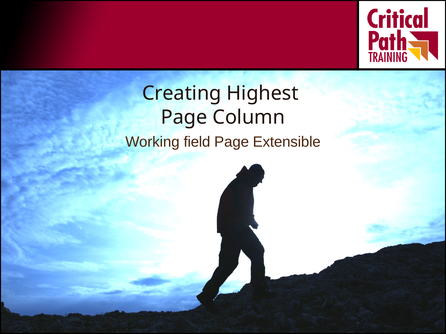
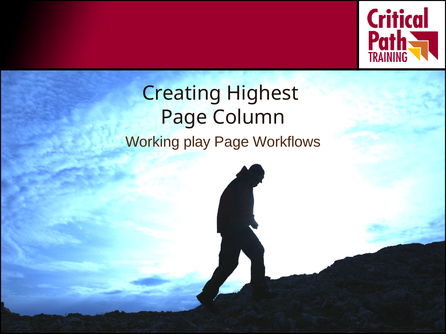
field: field -> play (197, 142)
Extensible: Extensible -> Workflows (287, 142)
